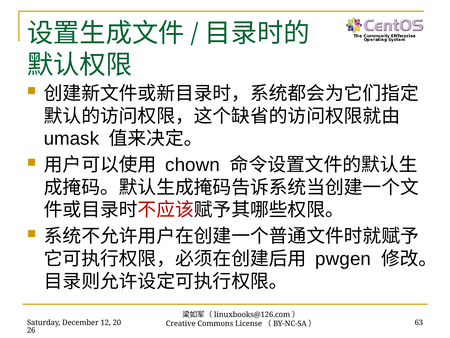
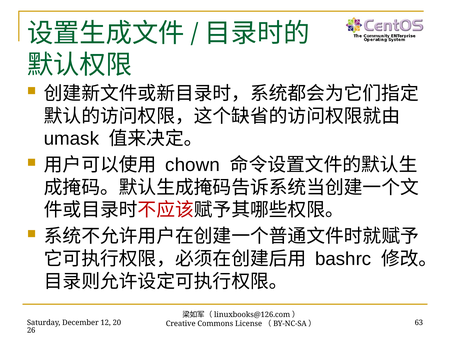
pwgen: pwgen -> bashrc (343, 259)
